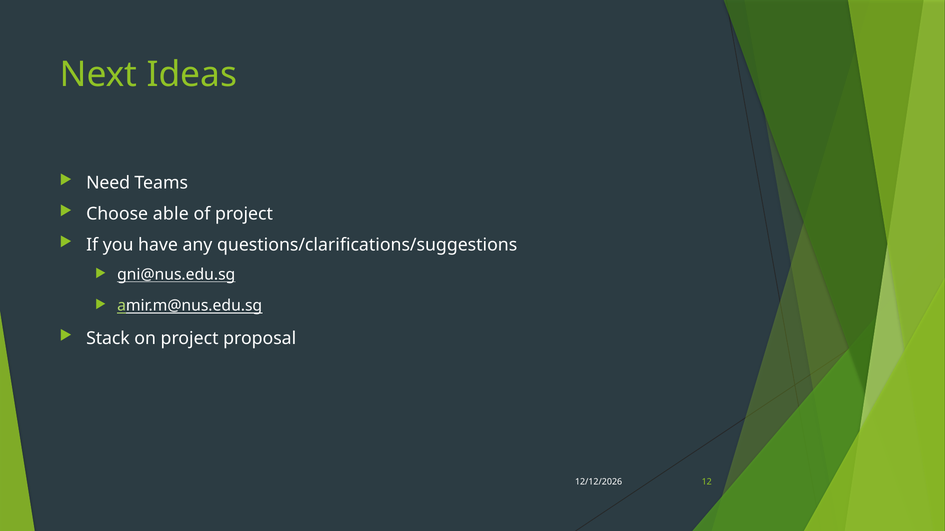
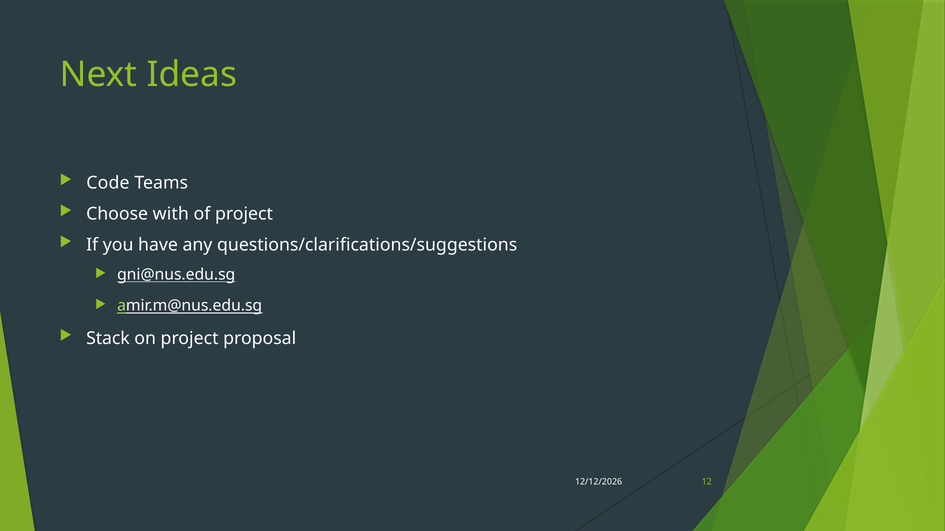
Need: Need -> Code (108, 183)
able: able -> with (171, 214)
